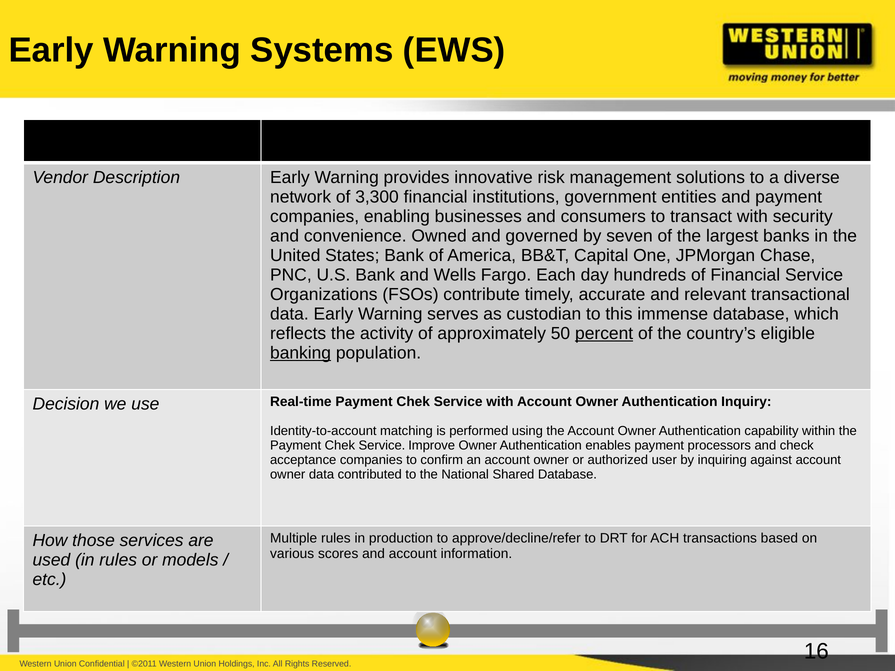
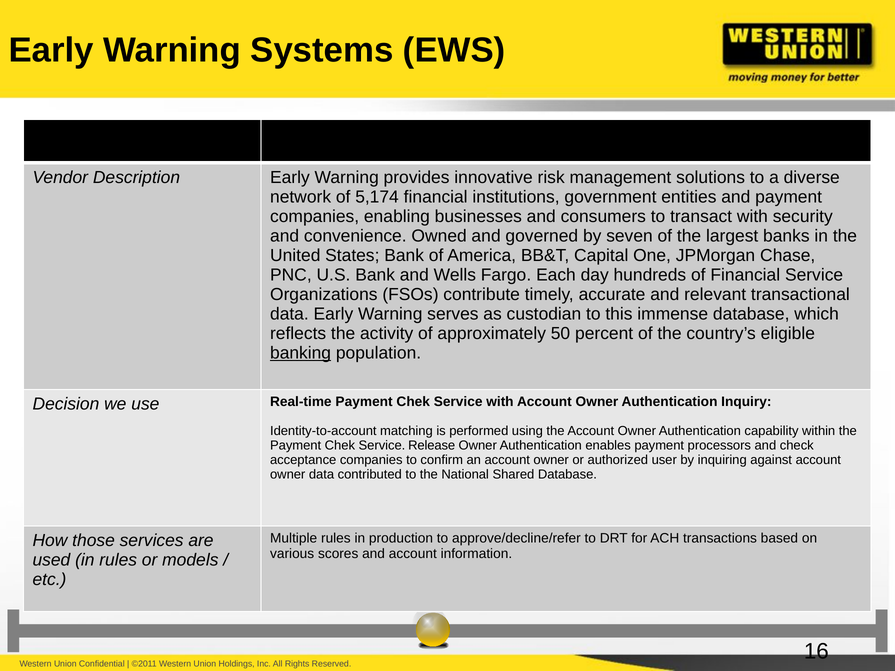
3,300: 3,300 -> 5,174 (377, 197)
percent underline: present -> none (604, 334)
Improve: Improve -> Release (432, 446)
